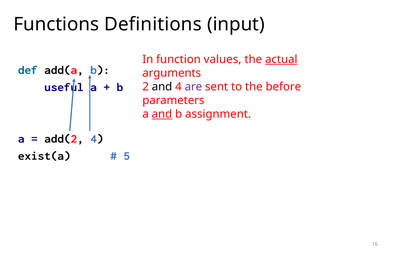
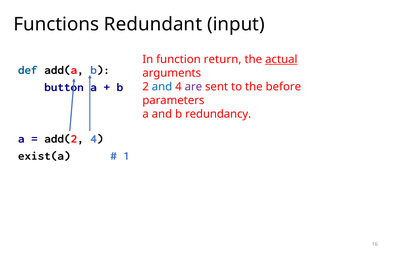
Definitions: Definitions -> Redundant (153, 24)
values: values -> return (223, 60)
and colour: black -> blue (162, 87)
useful: useful -> button (64, 87)
and underline: present -> none (162, 114)
assignment: assignment -> redundancy (218, 114)
5: 5 -> 1 (127, 156)
